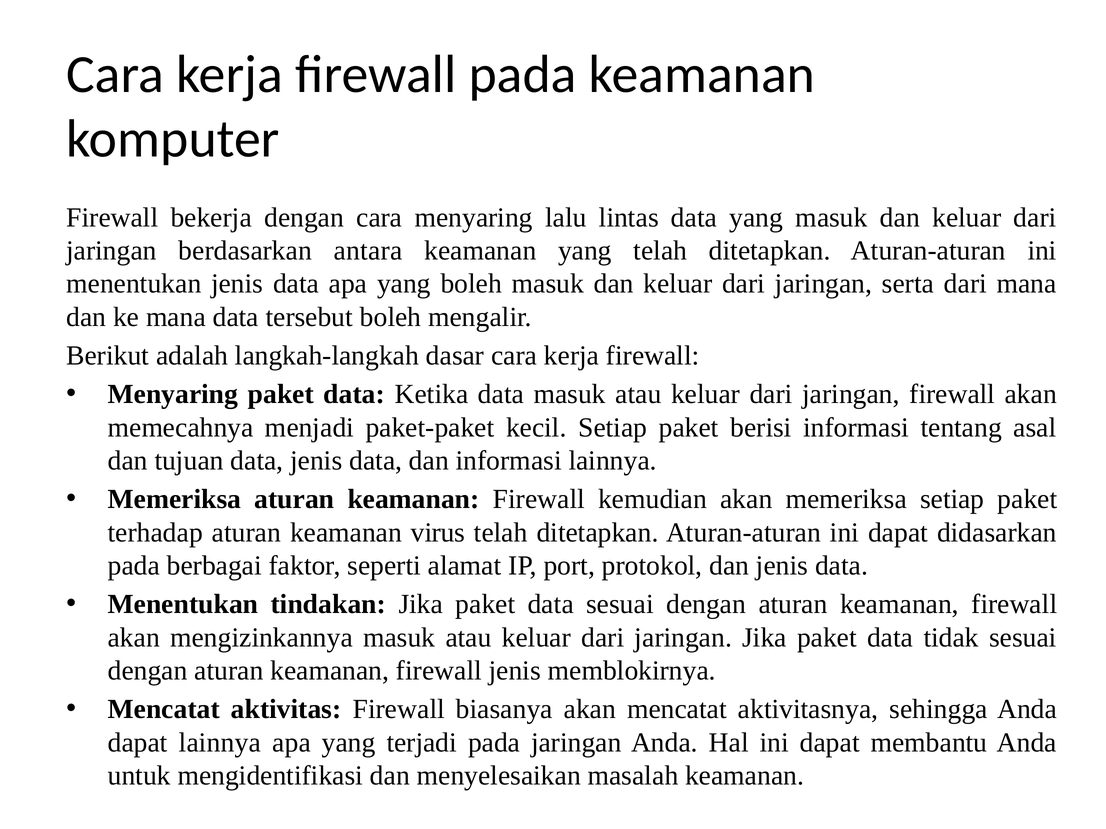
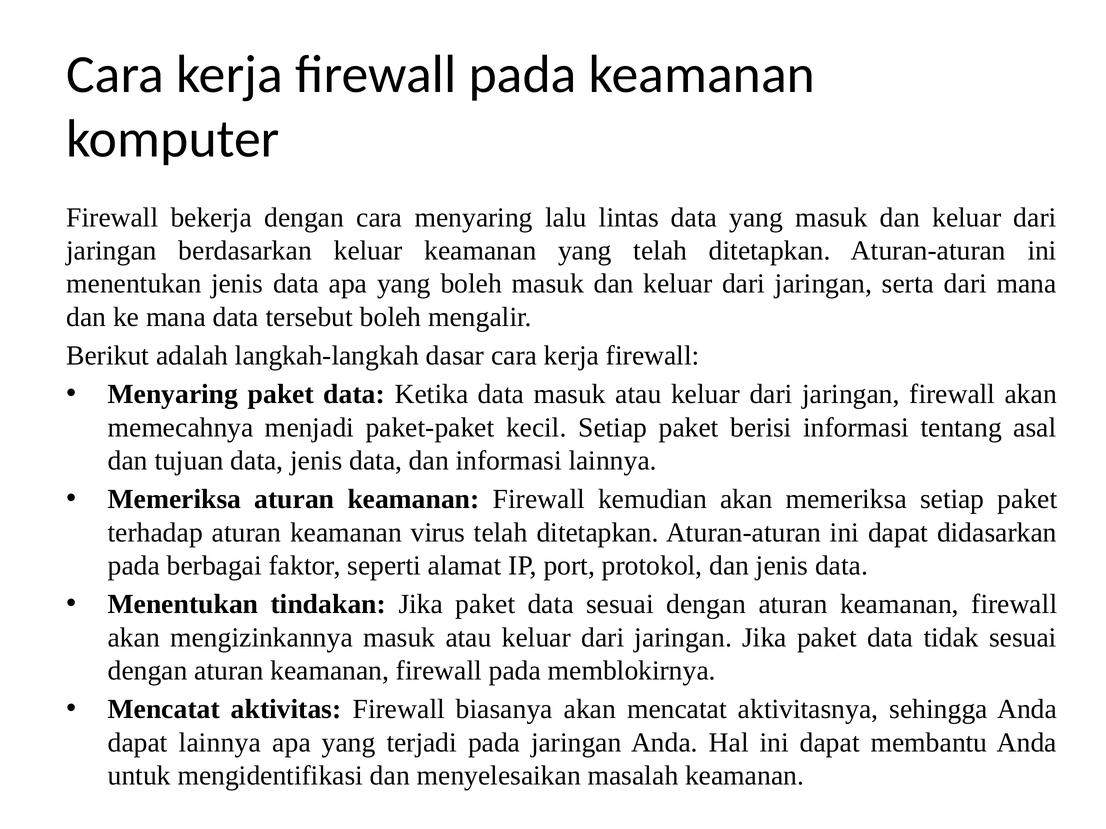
berdasarkan antara: antara -> keluar (368, 251)
keamanan firewall jenis: jenis -> pada (515, 671)
